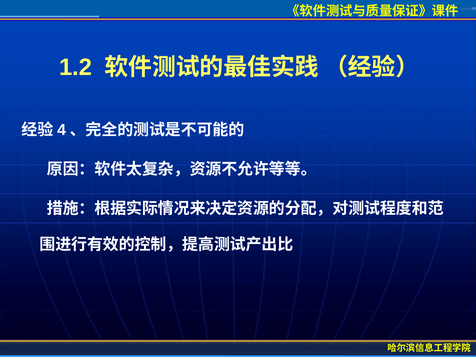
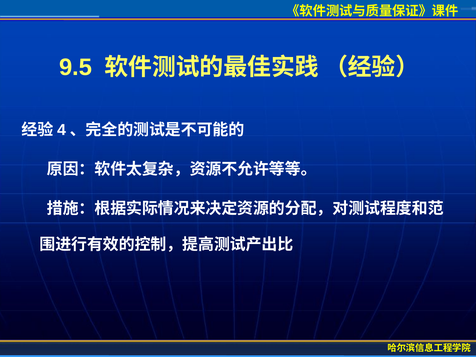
1.2: 1.2 -> 9.5 (76, 67)
